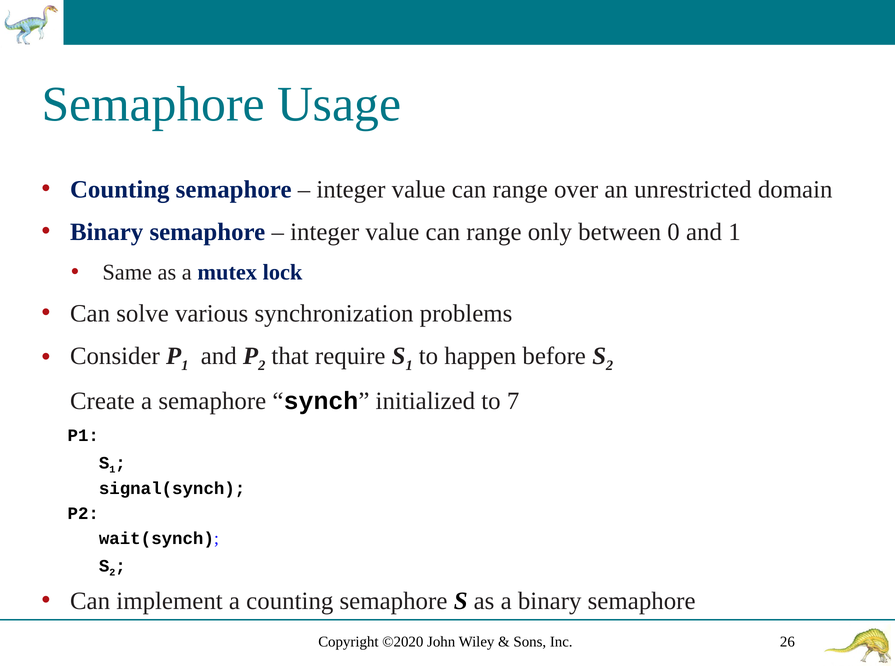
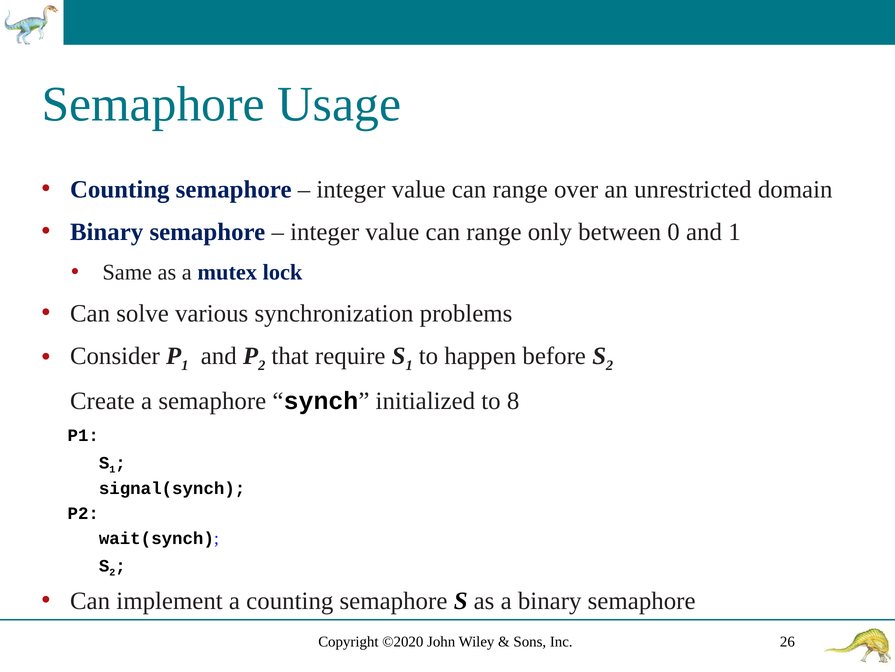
7: 7 -> 8 (513, 401)
